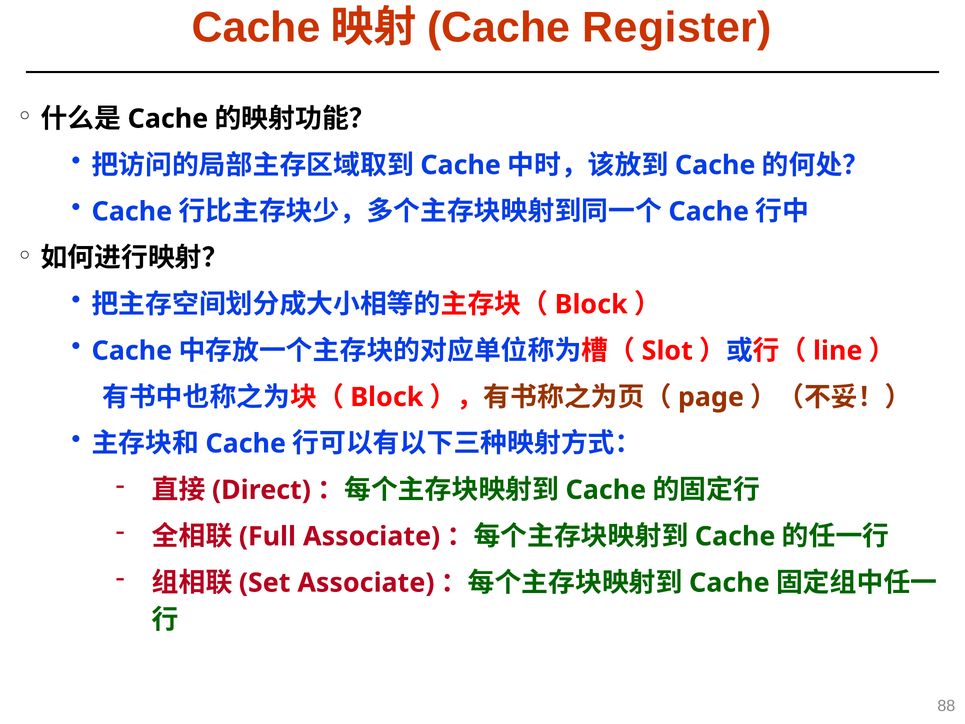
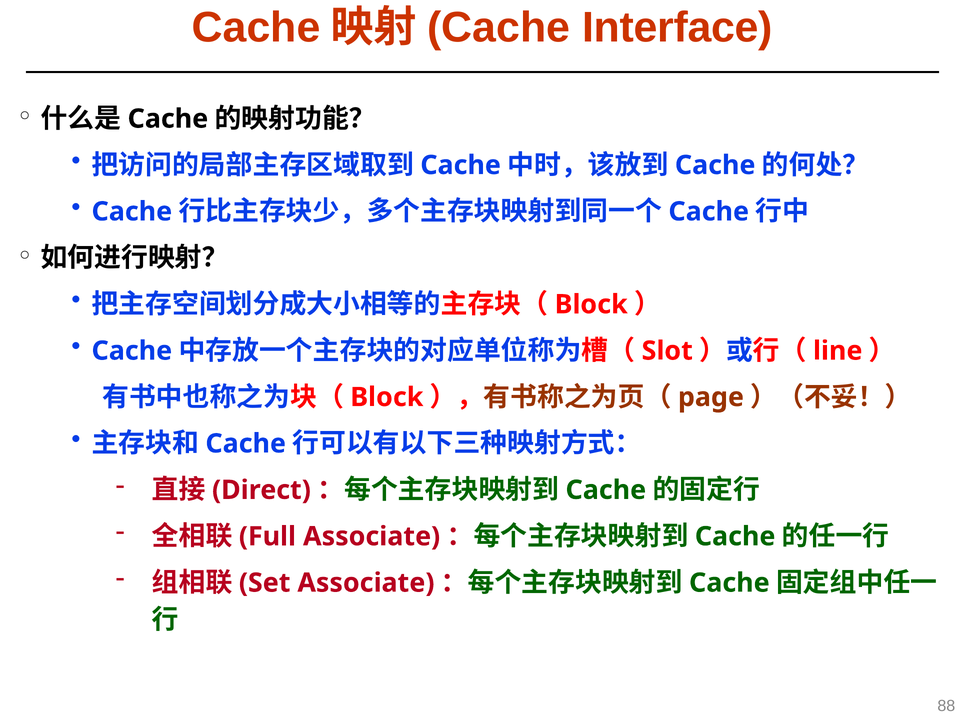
Register: Register -> Interface (677, 27)
